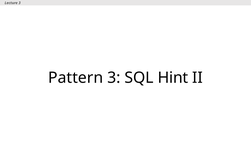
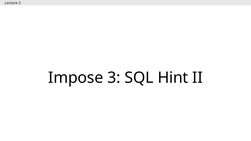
Pattern: Pattern -> Impose (76, 78)
